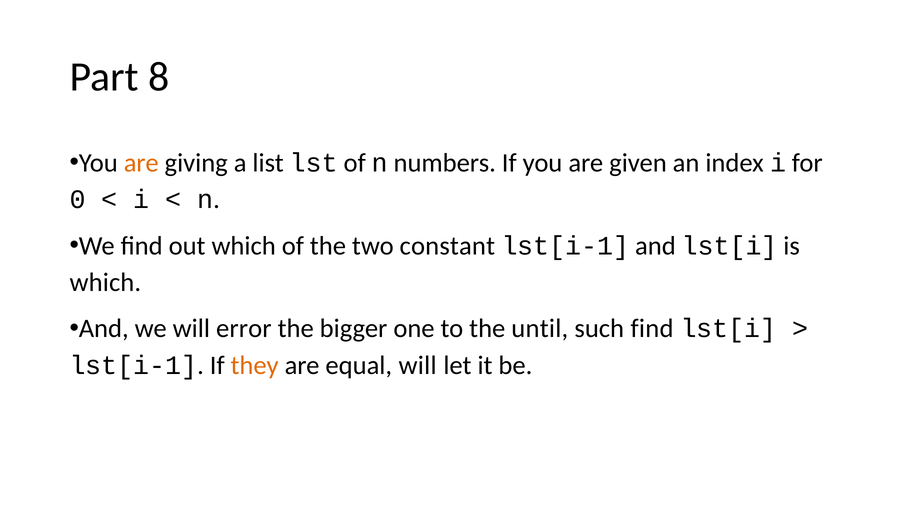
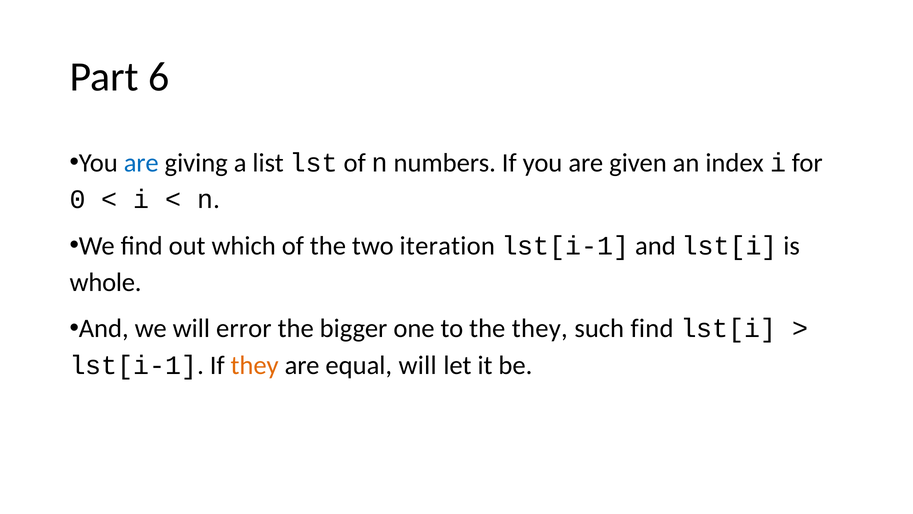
8: 8 -> 6 (159, 77)
are colour: orange -> blue (141, 163)
constant: constant -> iteration (447, 246)
which: which -> whole (106, 282)
the until: until -> they (540, 328)
